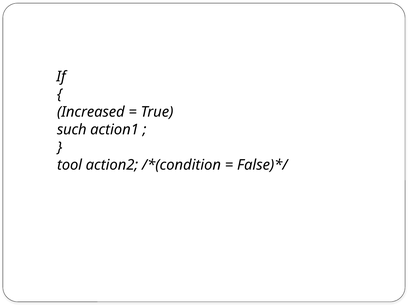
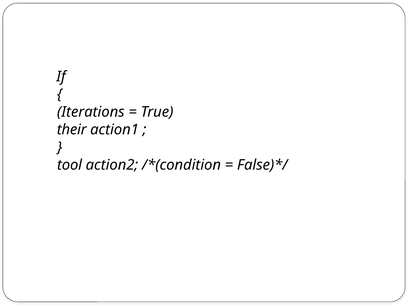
Increased: Increased -> Iterations (91, 112)
such: such -> their (72, 129)
